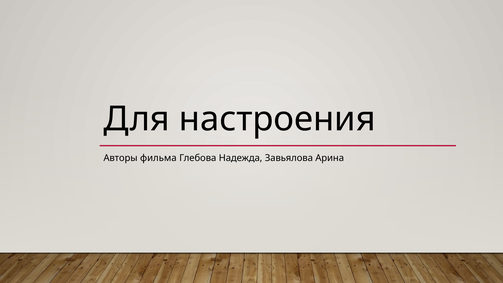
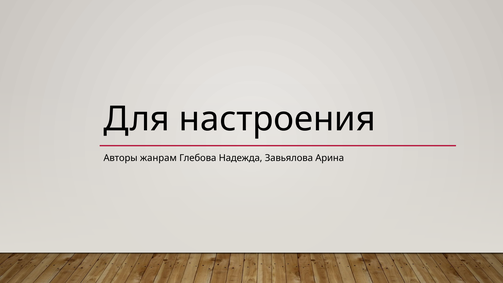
фильма: фильма -> жанрам (158, 158)
